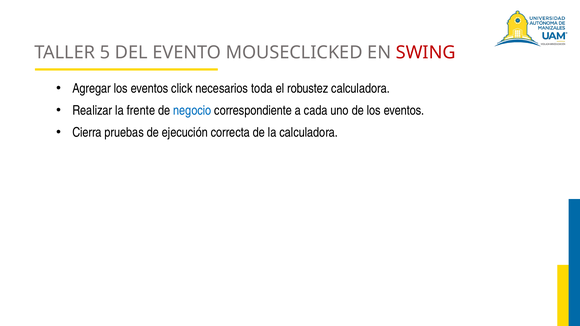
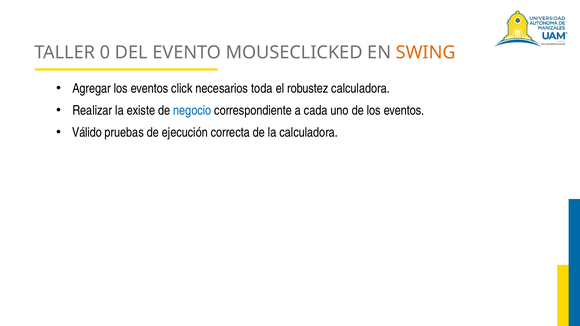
5: 5 -> 0 (105, 53)
SWING colour: red -> orange (426, 53)
frente: frente -> existe (141, 110)
Cierra: Cierra -> Válido (87, 132)
